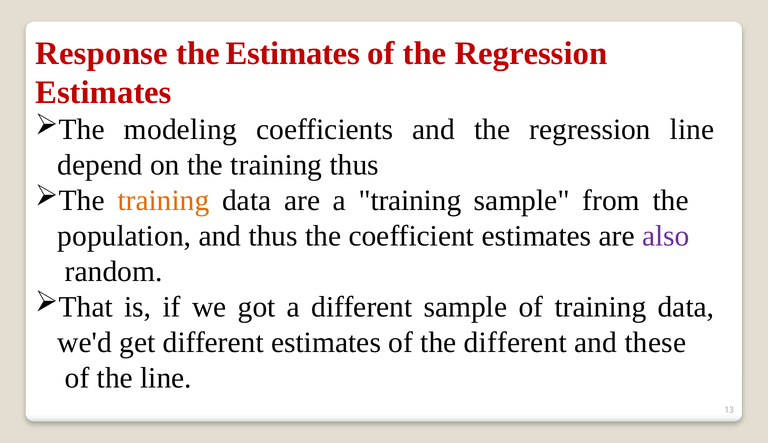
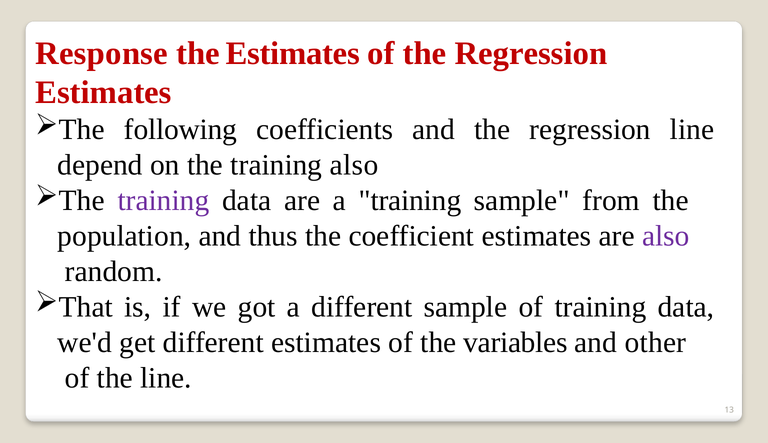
modeling: modeling -> following (181, 130)
training thus: thus -> also (354, 165)
training colour: orange -> purple (163, 201)
the different: different -> variables (516, 342)
these: these -> other (655, 342)
